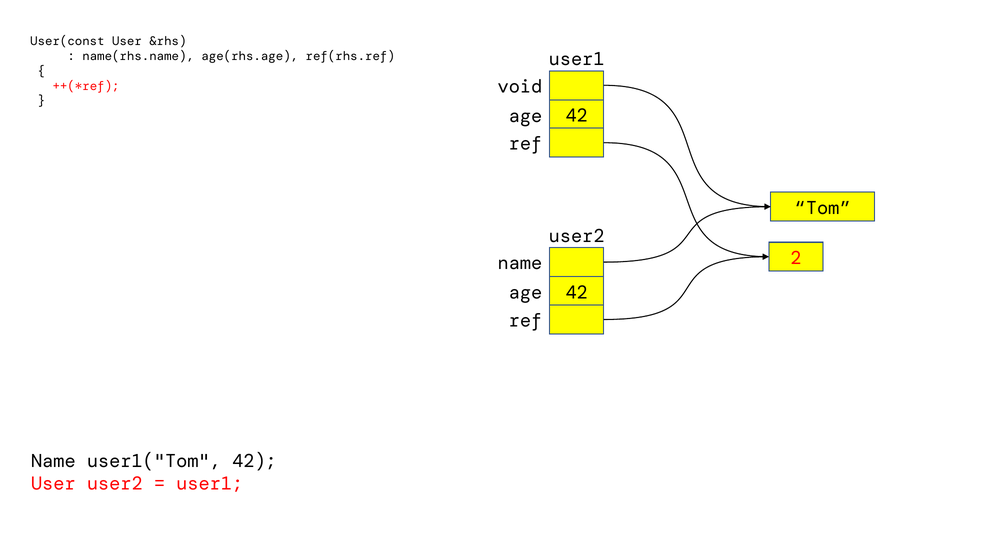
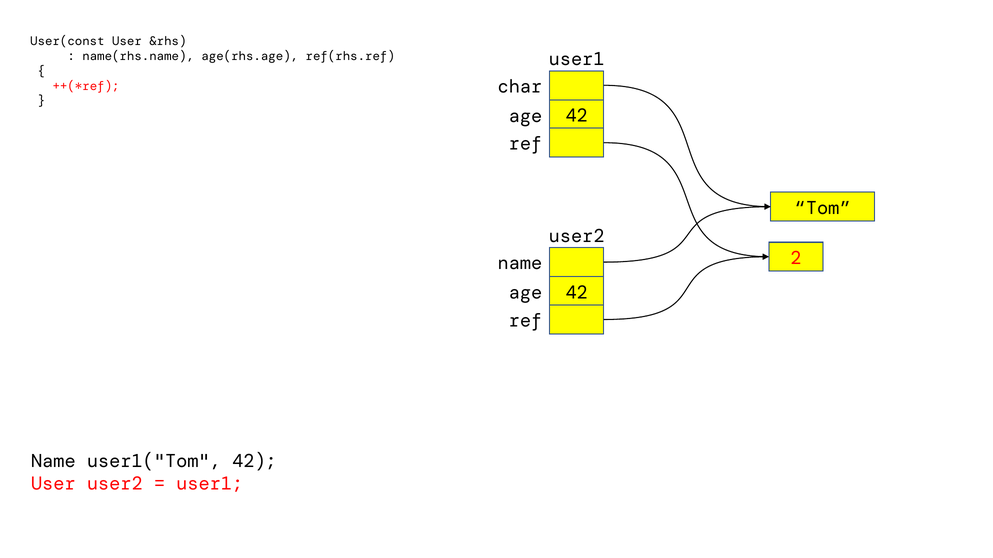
void: void -> char (520, 86)
